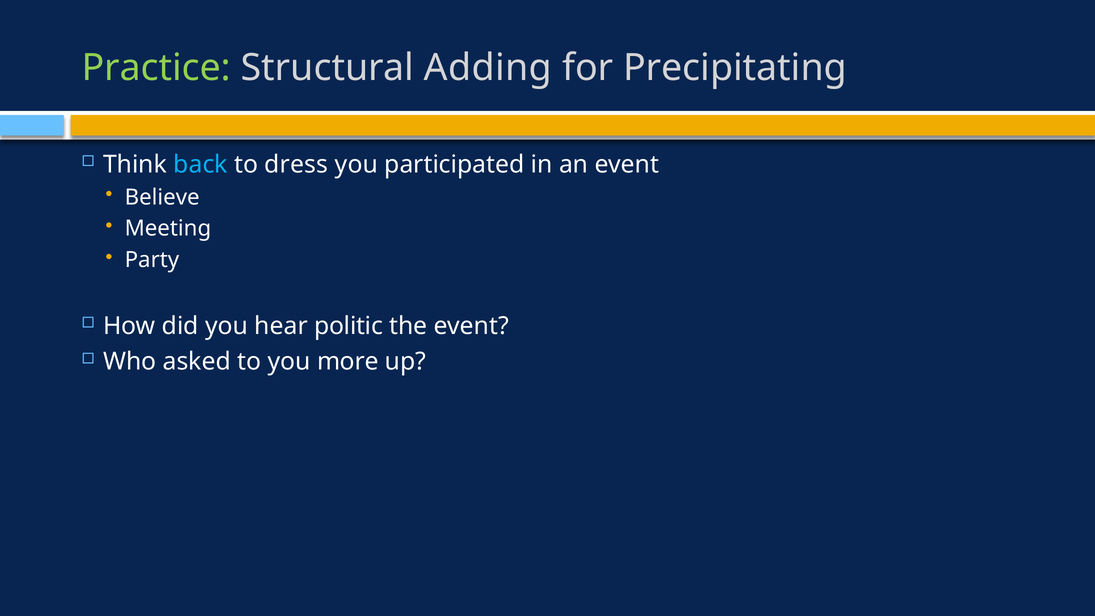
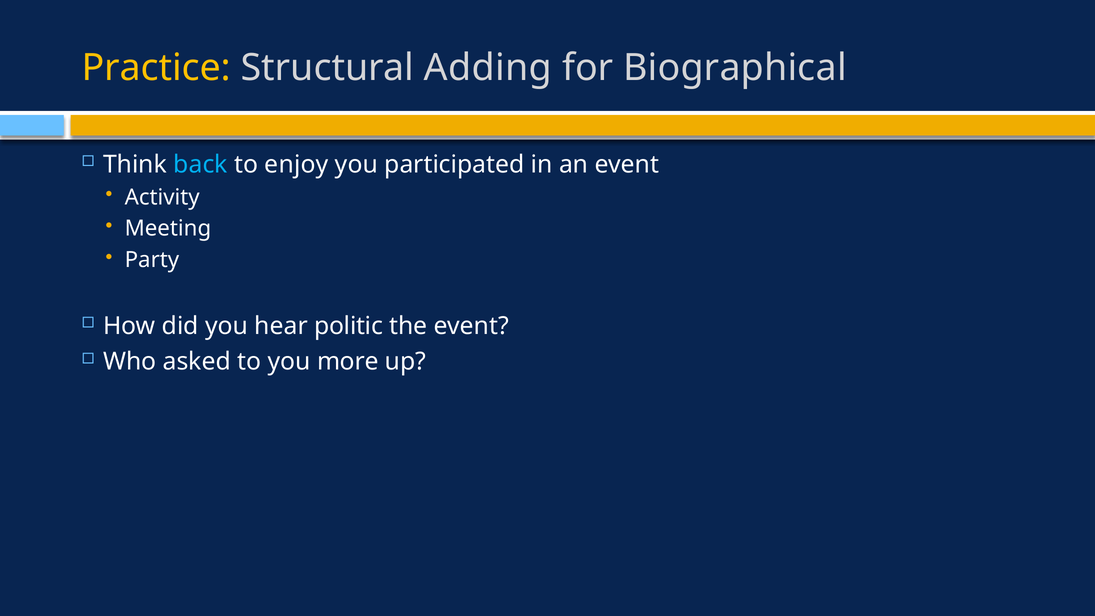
Practice colour: light green -> yellow (156, 68)
Precipitating: Precipitating -> Biographical (735, 68)
dress: dress -> enjoy (296, 164)
Believe: Believe -> Activity (162, 197)
